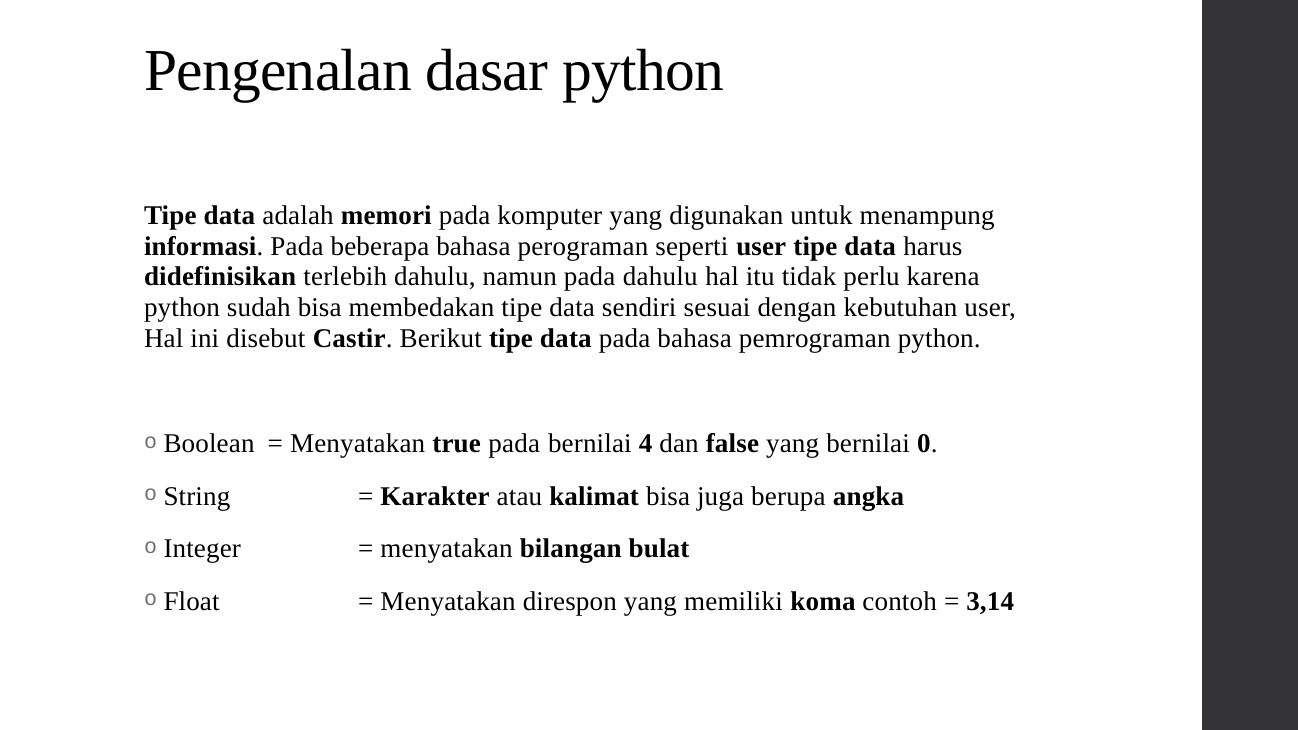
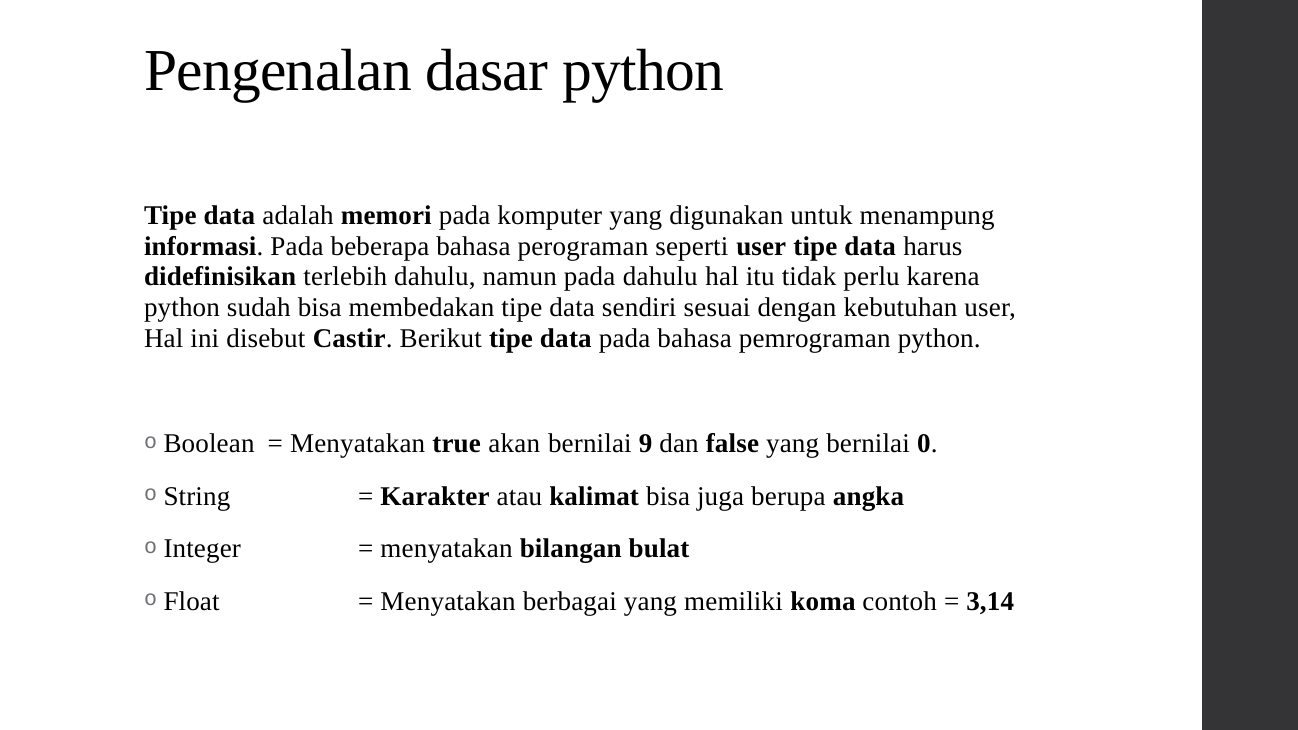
true pada: pada -> akan (514, 444)
4: 4 -> 9 (646, 444)
direspon: direspon -> berbagai (570, 601)
